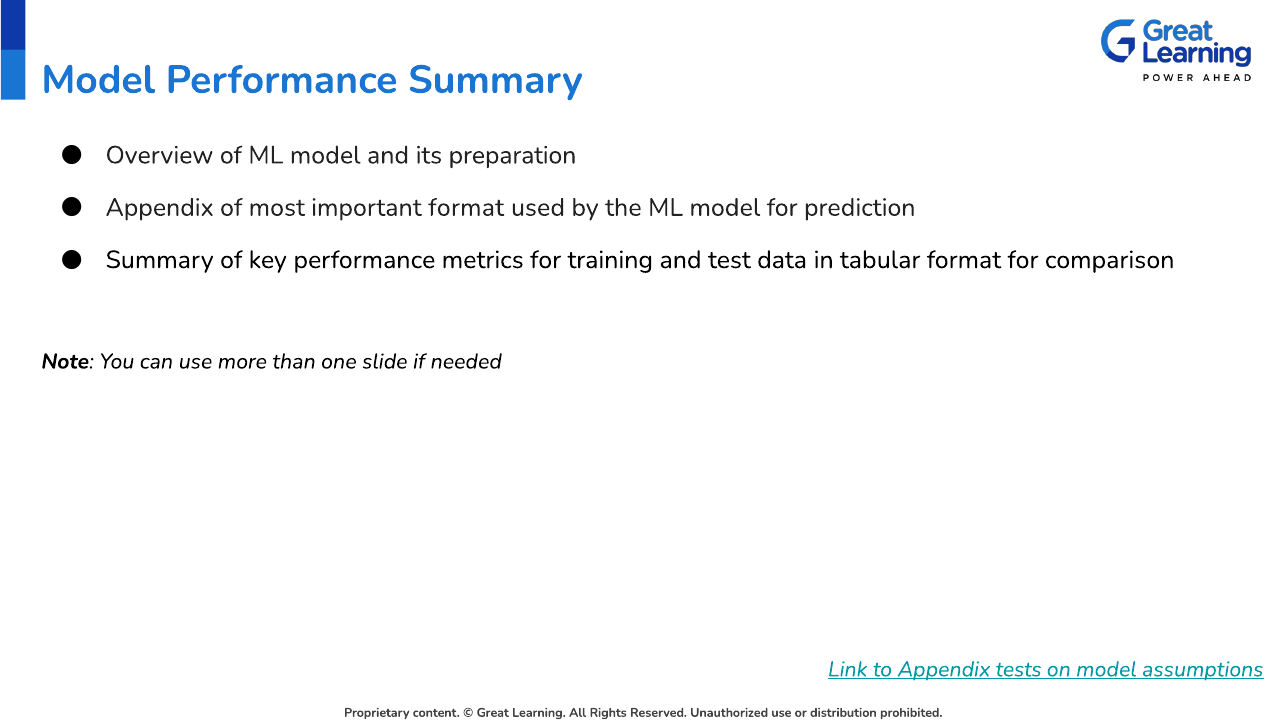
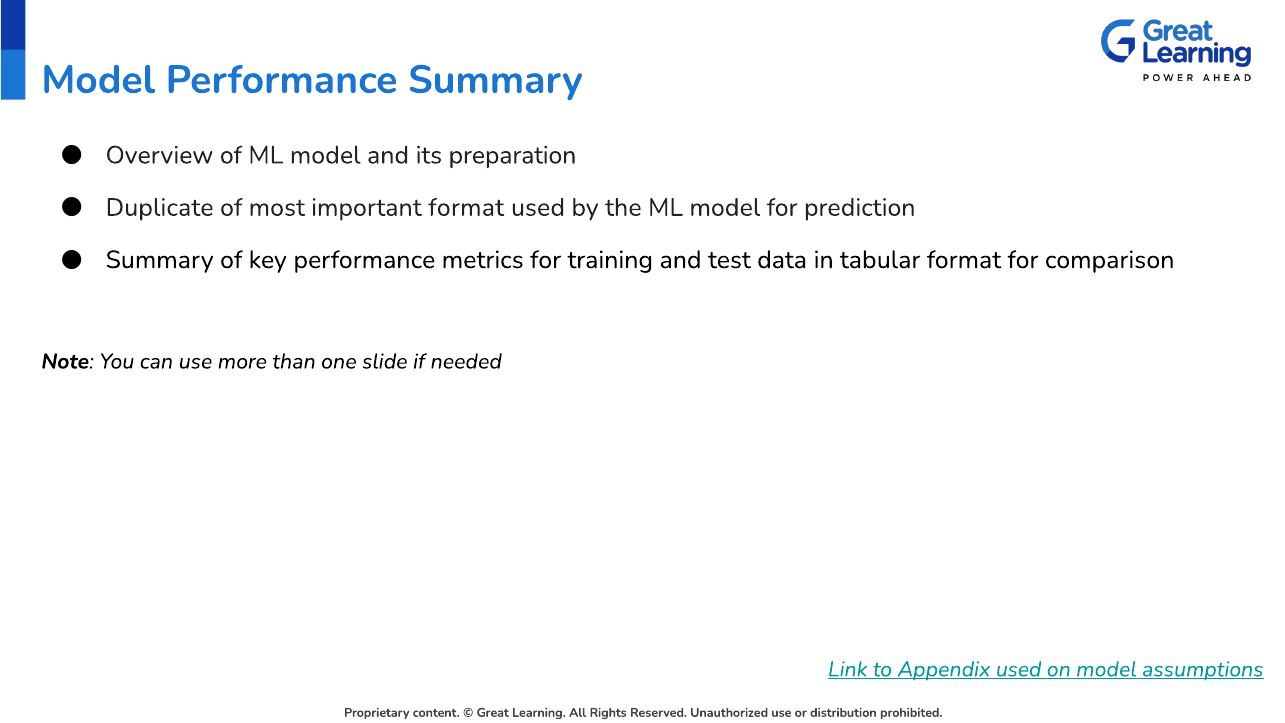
Appendix: Appendix -> Duplicate (160, 207)
Appendix tests: tests -> used (1019, 669)
